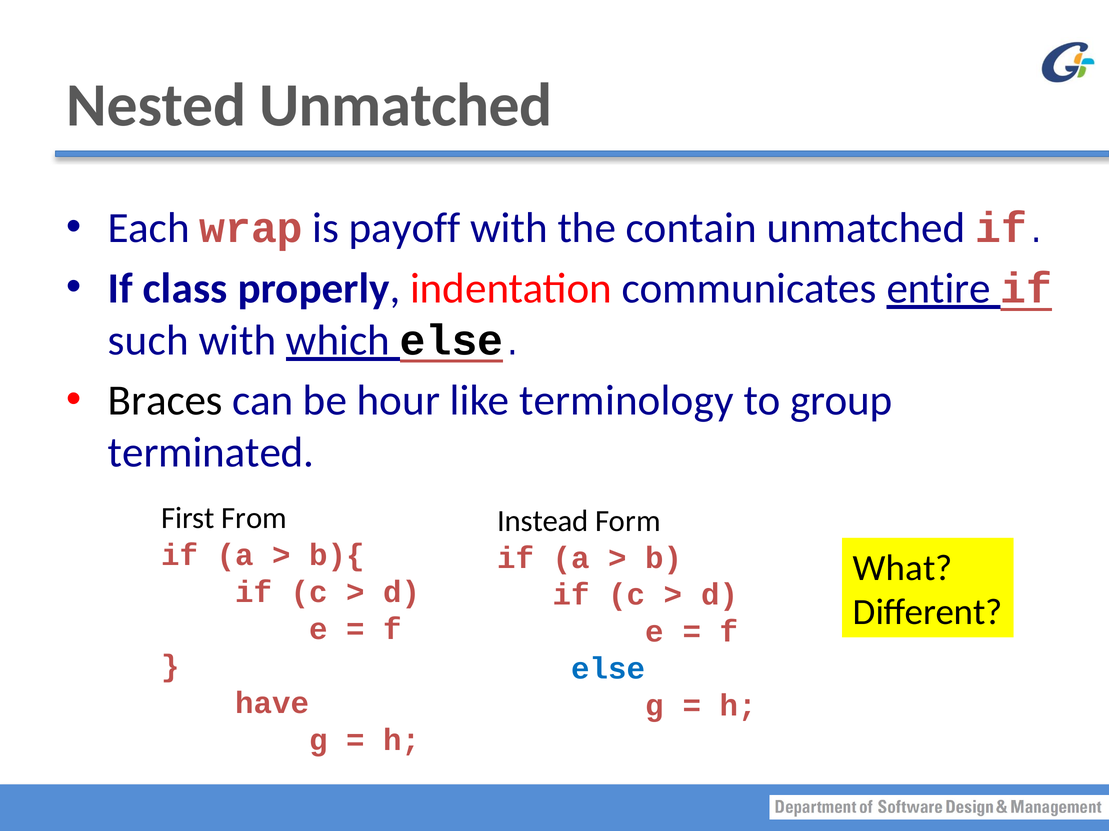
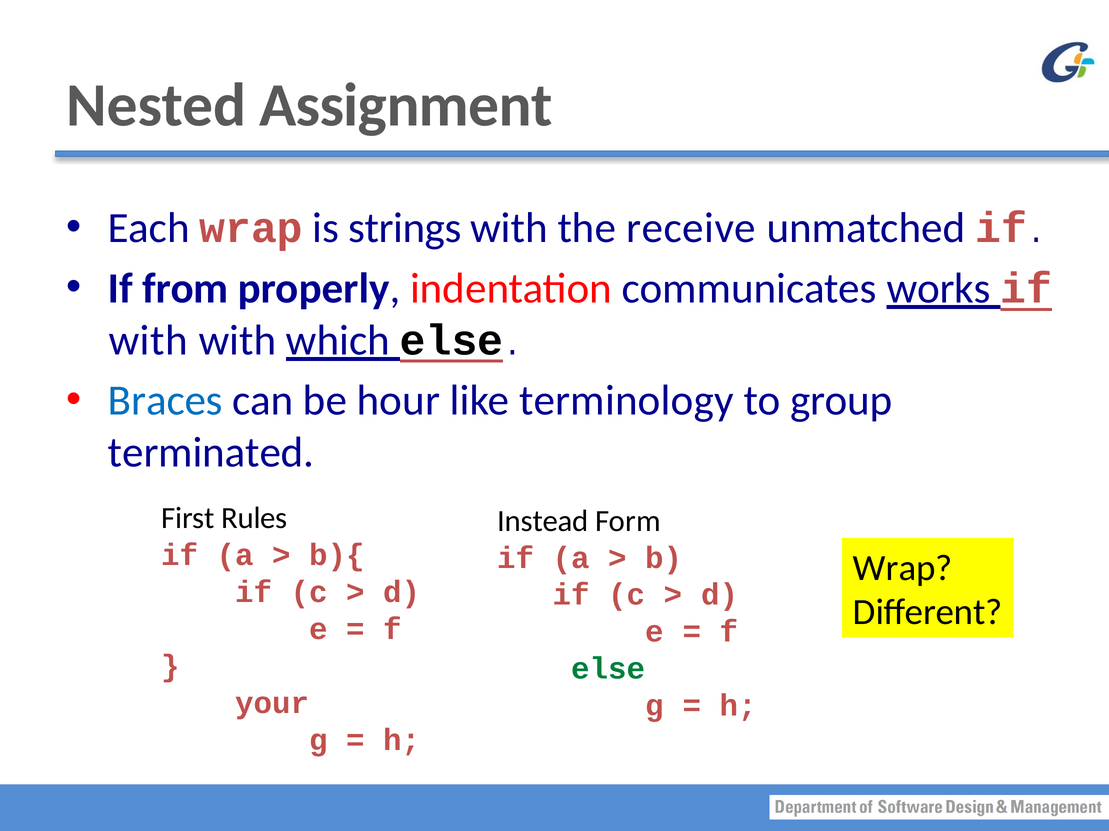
Nested Unmatched: Unmatched -> Assignment (406, 106)
payoff: payoff -> strings (405, 228)
contain: contain -> receive (691, 228)
class: class -> from (185, 289)
entire: entire -> works (939, 289)
such: such -> with (148, 341)
Braces colour: black -> blue (165, 401)
From: From -> Rules (254, 519)
What: What -> Wrap (903, 568)
else colour: blue -> green (608, 669)
have: have -> your (272, 704)
